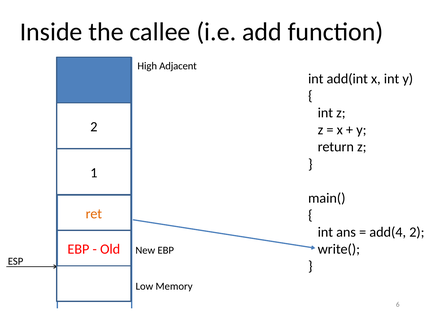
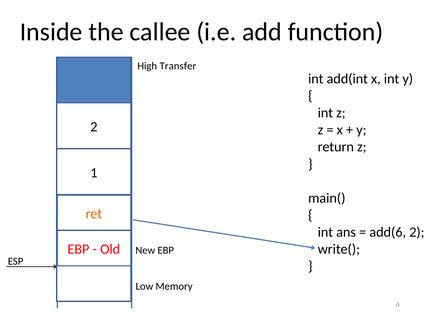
Adjacent: Adjacent -> Transfer (178, 66)
add(4: add(4 -> add(6 (388, 232)
